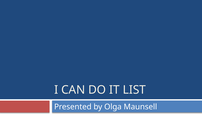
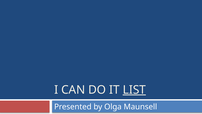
LIST underline: none -> present (134, 90)
